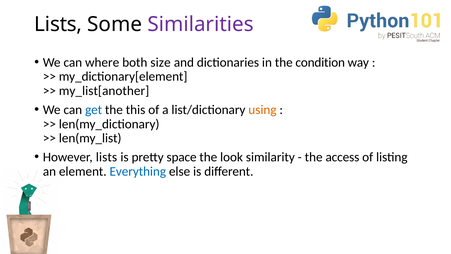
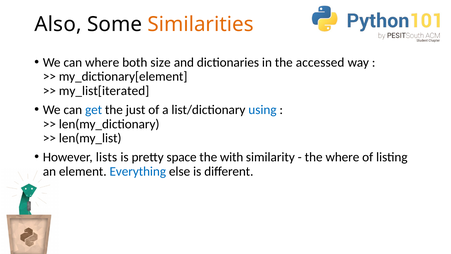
Lists: Lists -> Also (58, 24)
Similarities colour: purple -> orange (201, 24)
condition: condition -> accessed (320, 62)
my_list[another: my_list[another -> my_list[iterated (104, 91)
this: this -> just (136, 110)
using colour: orange -> blue (262, 110)
look: look -> with (232, 157)
the access: access -> where (342, 157)
